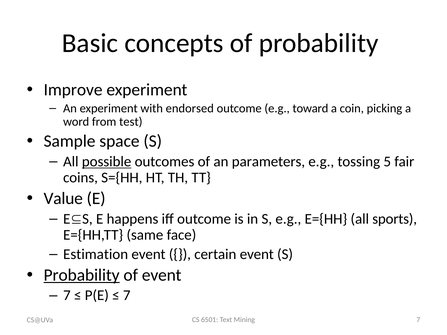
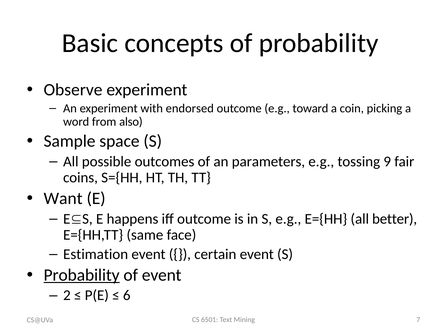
Improve: Improve -> Observe (73, 90)
test: test -> also (131, 122)
possible underline: present -> none (107, 162)
5: 5 -> 9 (387, 162)
Value: Value -> Want (63, 199)
sports: sports -> better (395, 219)
7: 7 -> 2 (67, 296)
7: 7 -> 6 (127, 296)
